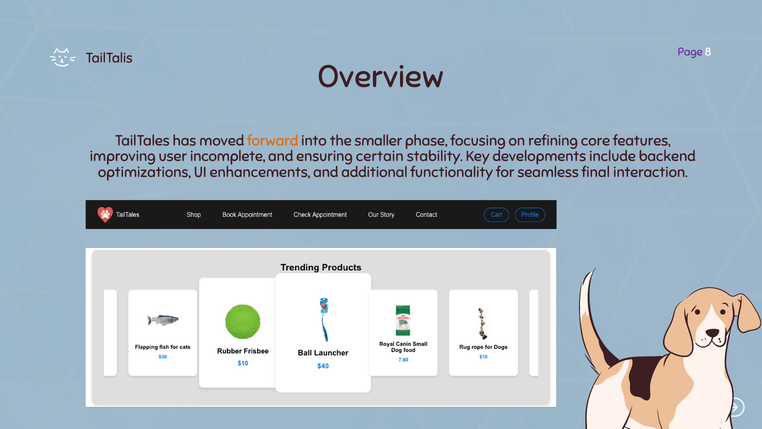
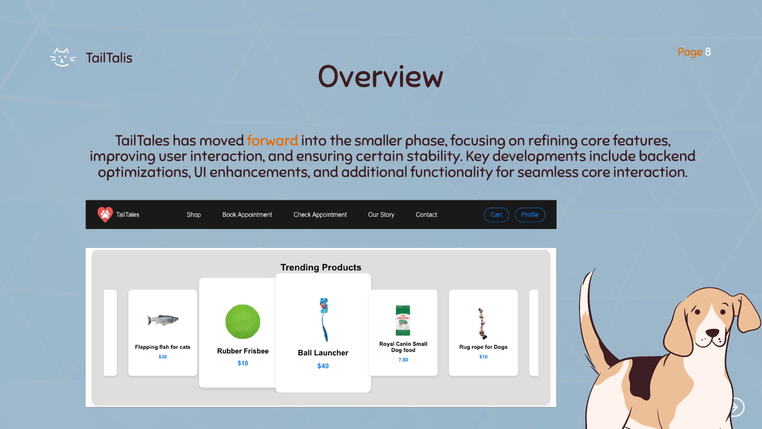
Page colour: purple -> orange (690, 52)
user incomplete: incomplete -> interaction (228, 156)
seamless final: final -> core (596, 172)
